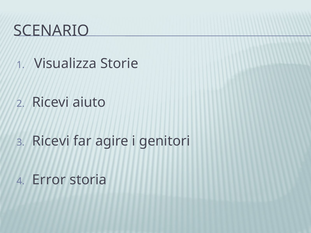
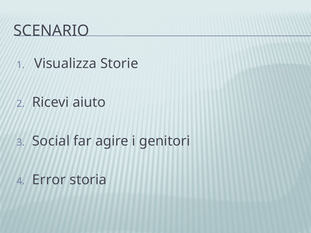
Ricevi: Ricevi -> Social (51, 141)
